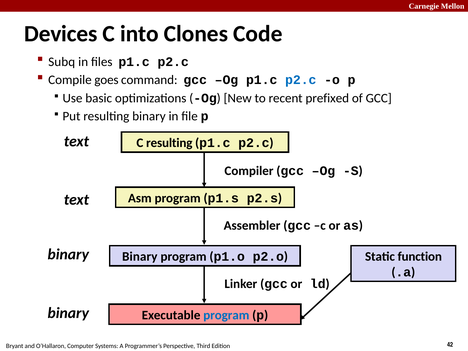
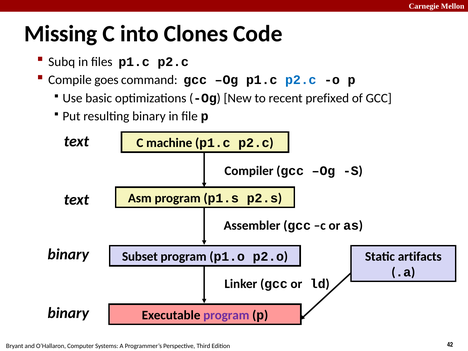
Devices: Devices -> Missing (61, 34)
C resulting: resulting -> machine (169, 143)
Binary: Binary -> Subset (140, 257)
function: function -> artifacts (420, 257)
program colour: blue -> purple (226, 315)
